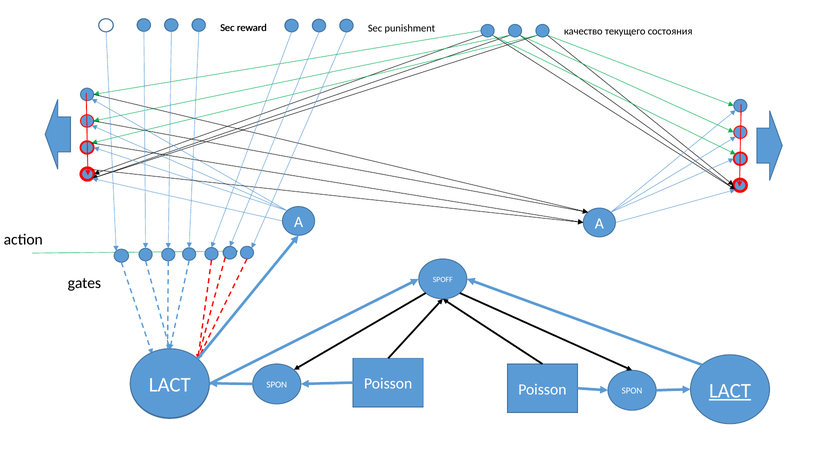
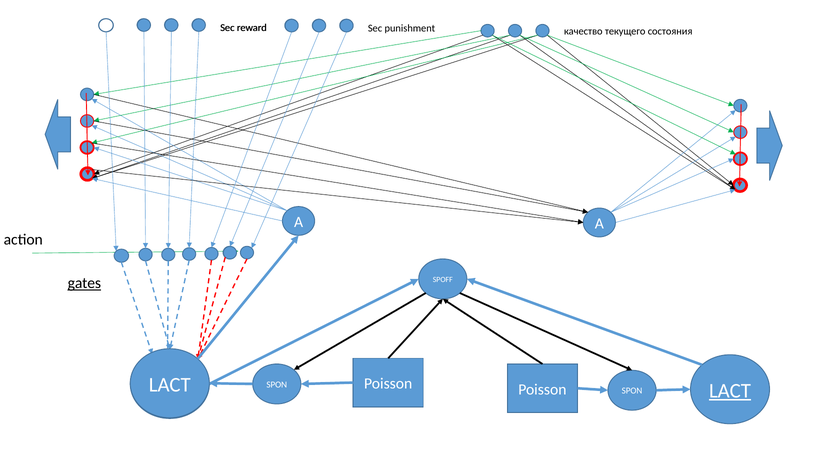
gates underline: none -> present (84, 283)
